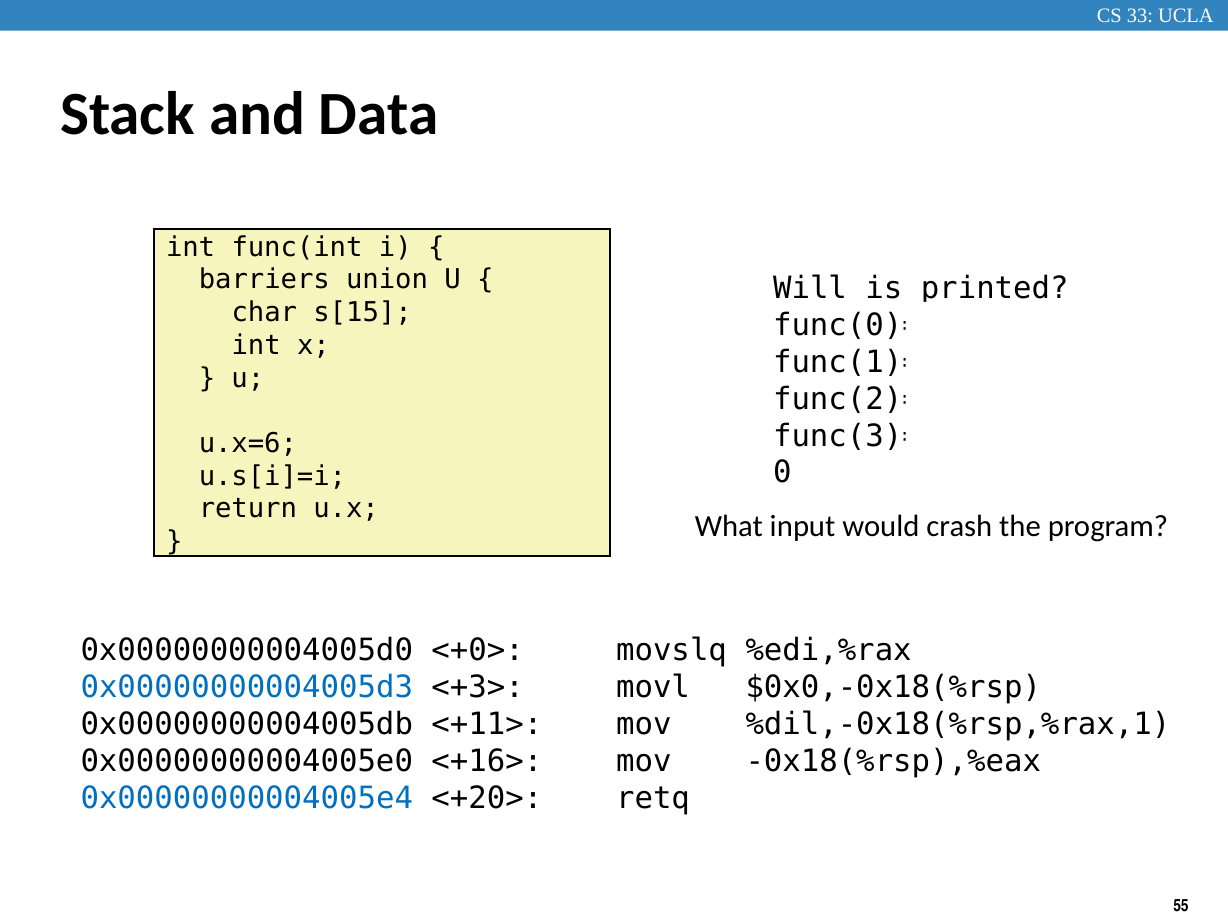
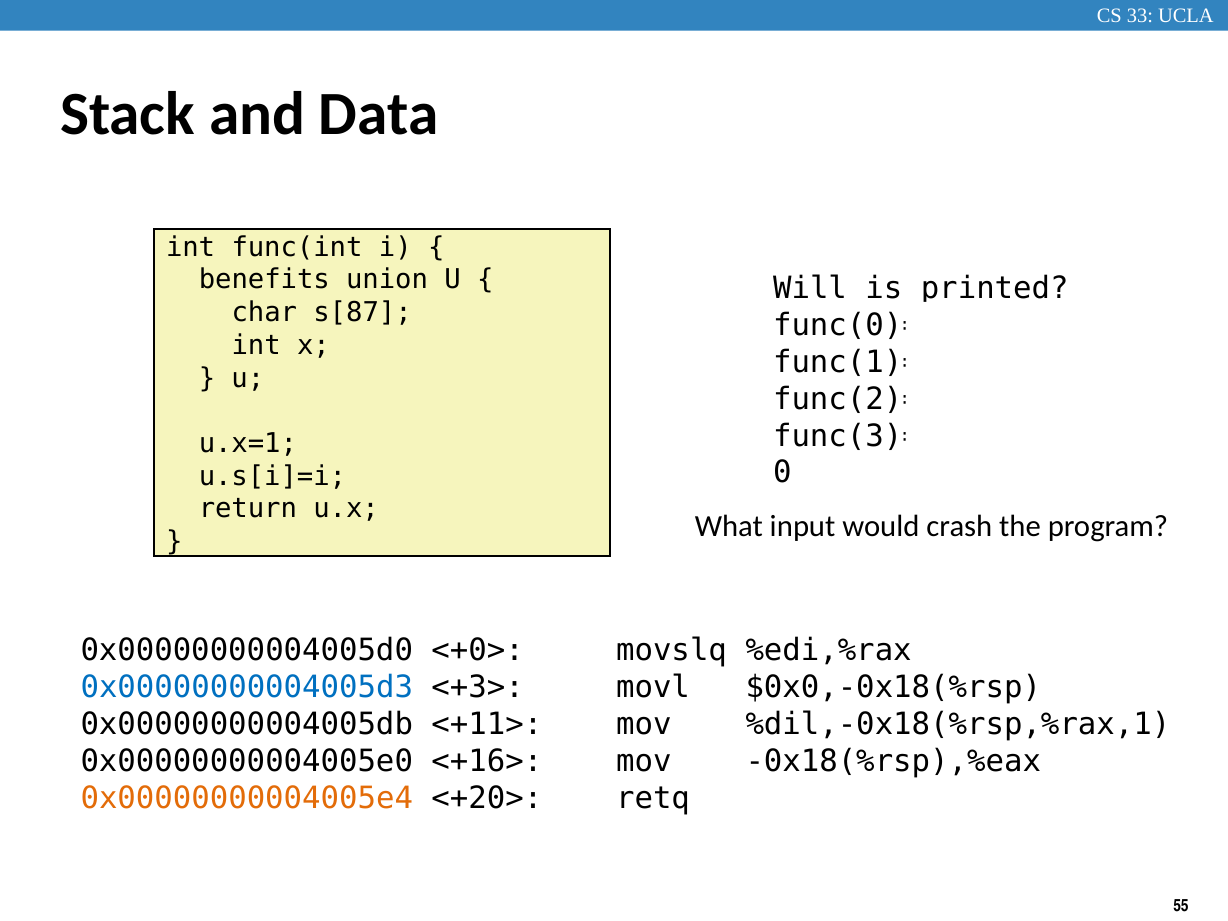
barriers: barriers -> benefits (264, 280)
s[15: s[15 -> s[87 (363, 313)
u.x=6: u.x=6 -> u.x=1 (248, 444)
0x00000000004005e4 colour: blue -> orange (247, 798)
